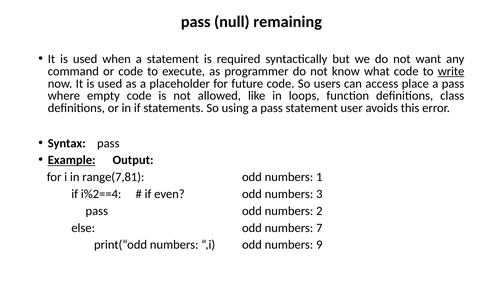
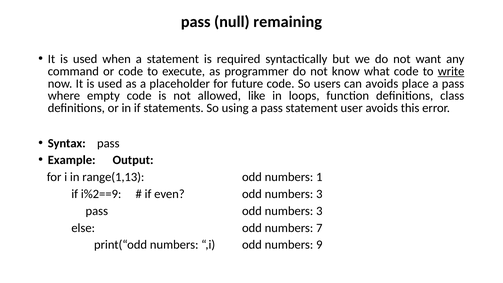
can access: access -> avoids (382, 84)
Example underline: present -> none (72, 160)
range(7,81: range(7,81 -> range(1,13 (113, 177)
i%2==4: i%2==4 -> i%2==9 (101, 194)
pass odd numbers 2: 2 -> 3 (319, 211)
